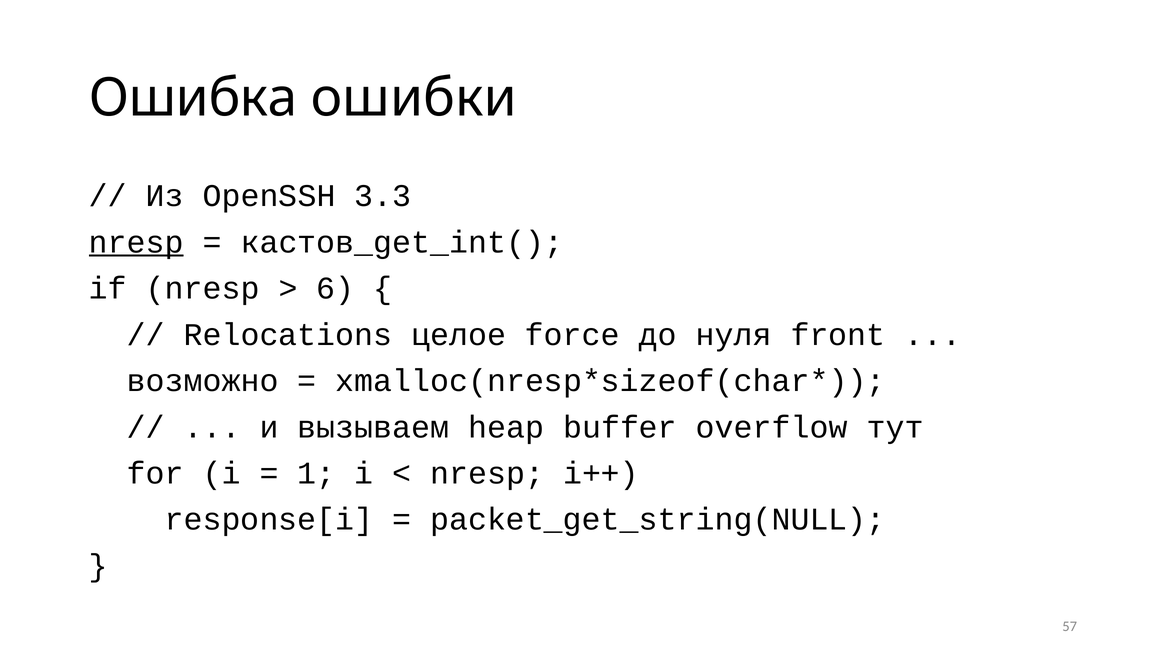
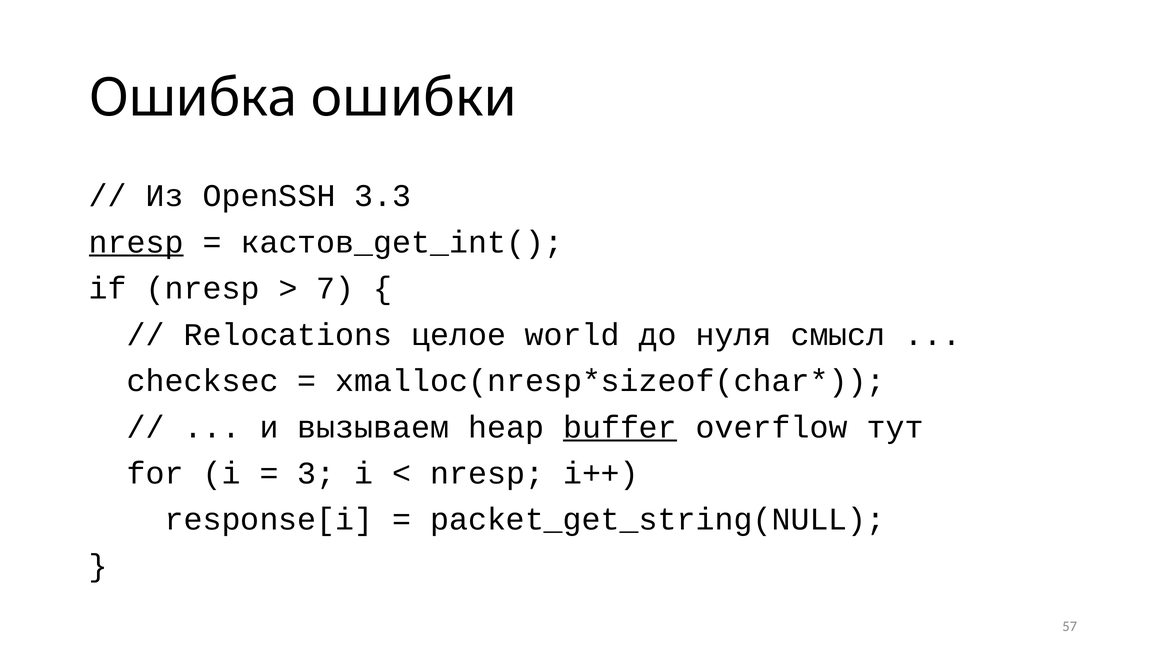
6: 6 -> 7 (335, 288)
force: force -> world (572, 335)
front: front -> смысл (838, 335)
возможно: возможно -> checksec (203, 381)
buffer underline: none -> present (620, 427)
1: 1 -> 3 (316, 473)
